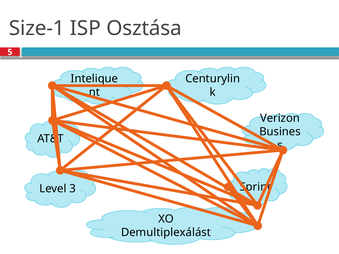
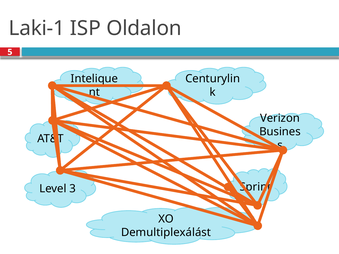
Size-1: Size-1 -> Laki-1 (37, 28)
Osztása: Osztása -> Oldalon (144, 28)
